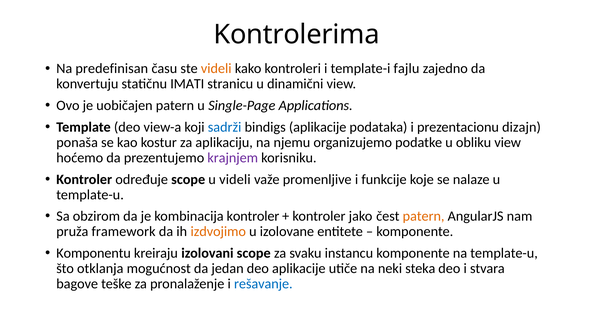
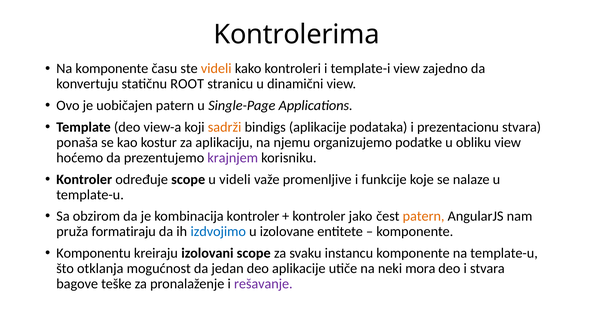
Na predefinisan: predefinisan -> komponente (112, 69)
template-i fajlu: fajlu -> view (407, 69)
IMATI: IMATI -> ROOT (187, 84)
sadrži colour: blue -> orange (225, 127)
prezentacionu dizajn: dizajn -> stvara (522, 127)
framework: framework -> formatiraju (124, 231)
izdvojimo colour: orange -> blue (218, 231)
steka: steka -> mora (420, 268)
rešavanje colour: blue -> purple (263, 283)
